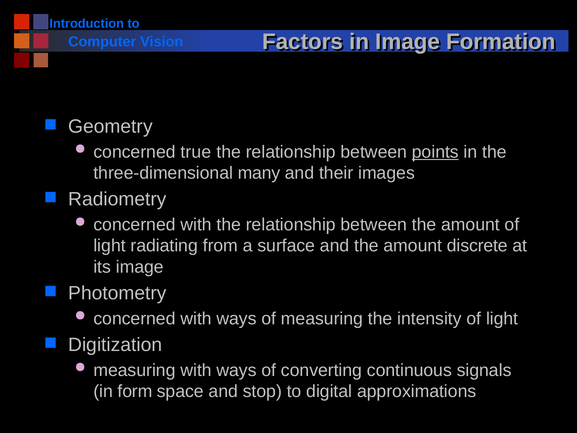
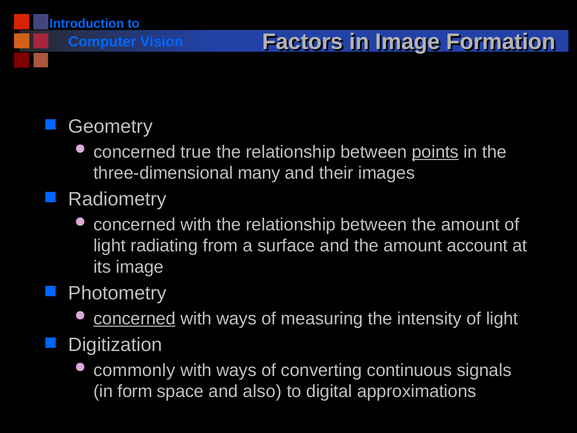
discrete: discrete -> account (477, 246)
concerned underline: none -> present (134, 318)
measuring: measuring -> commonly (134, 370)
stop: stop -> also (262, 391)
